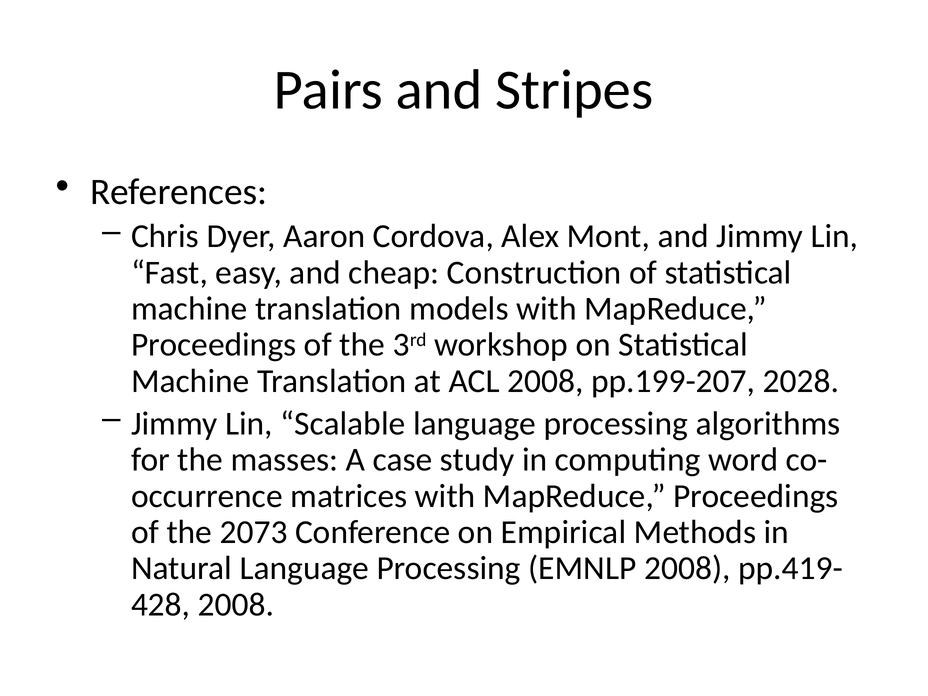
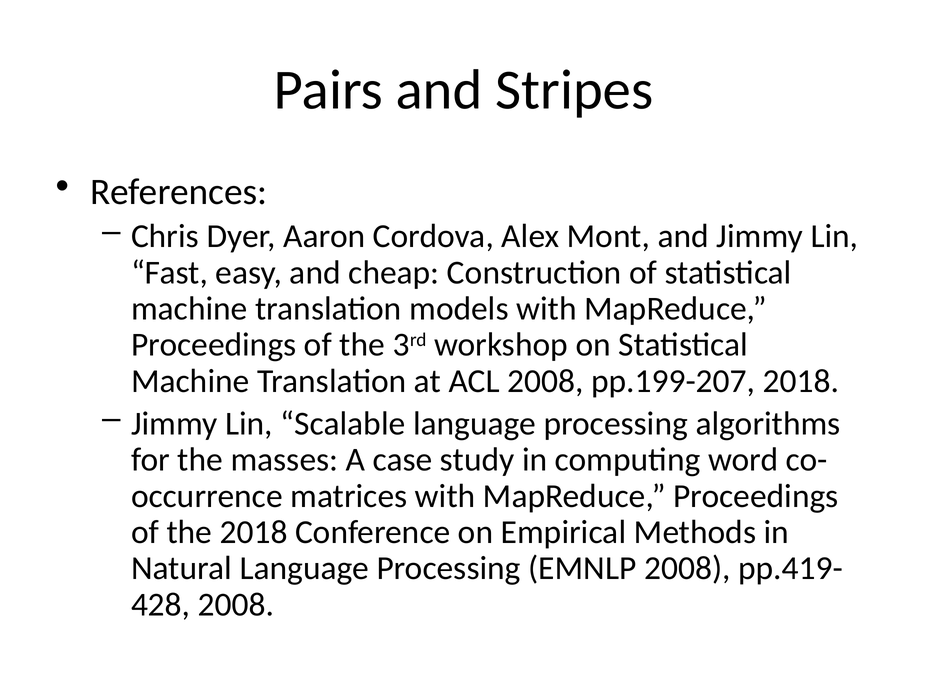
pp.199-207 2028: 2028 -> 2018 (801, 381)
the 2073: 2073 -> 2018 (254, 532)
